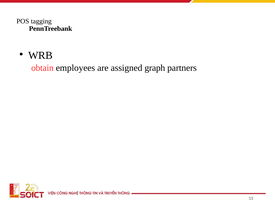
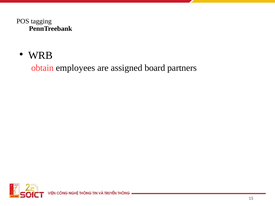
graph: graph -> board (155, 68)
